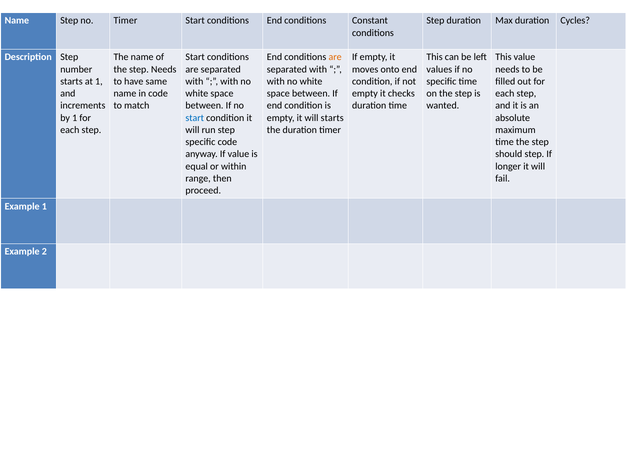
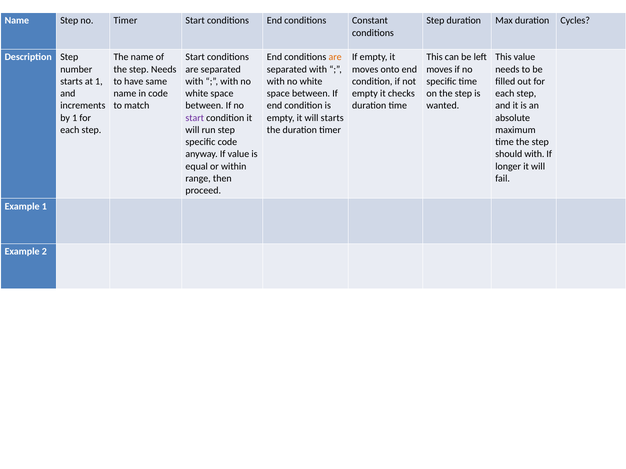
values: values -> moves (439, 69)
start colour: blue -> purple (195, 118)
should step: step -> with (534, 154)
